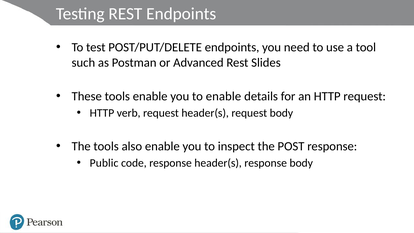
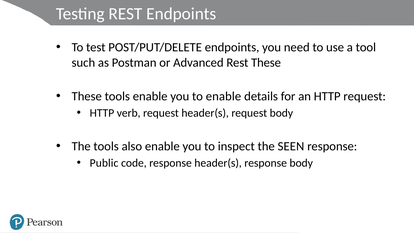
Rest Slides: Slides -> These (266, 63)
POST: POST -> SEEN (291, 146)
